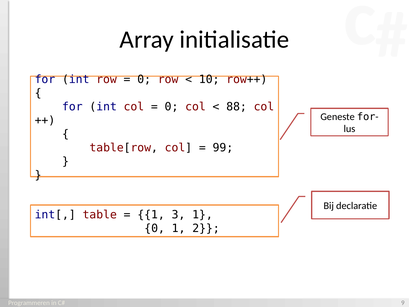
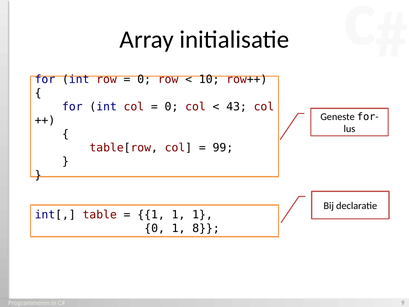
88: 88 -> 43 (237, 107)
3: 3 -> 1 (178, 215)
2: 2 -> 8 (206, 228)
